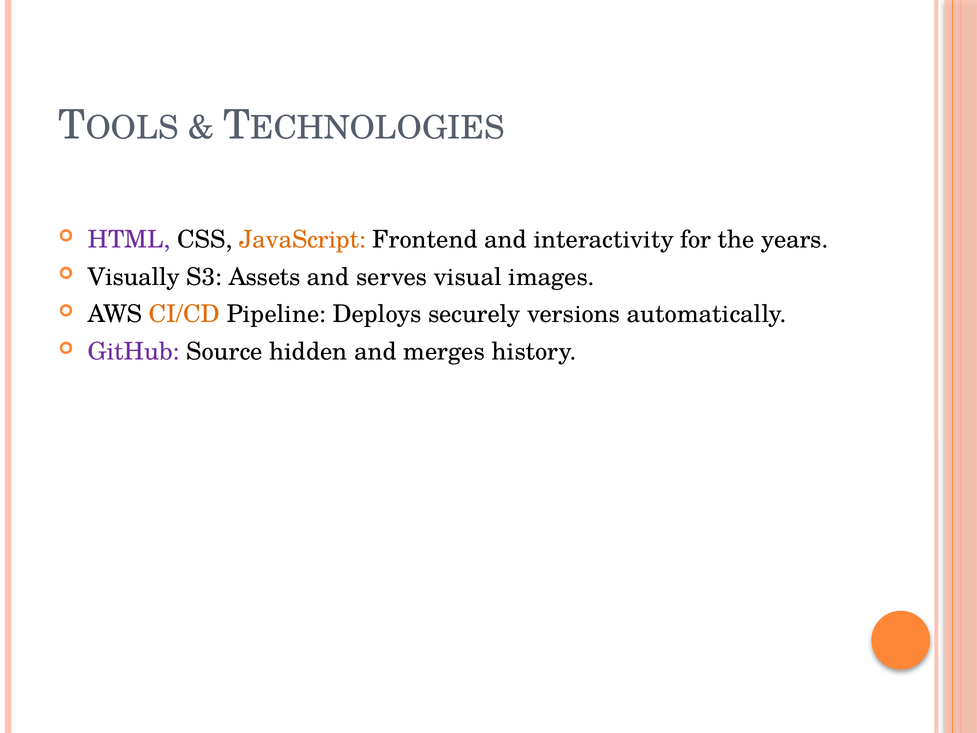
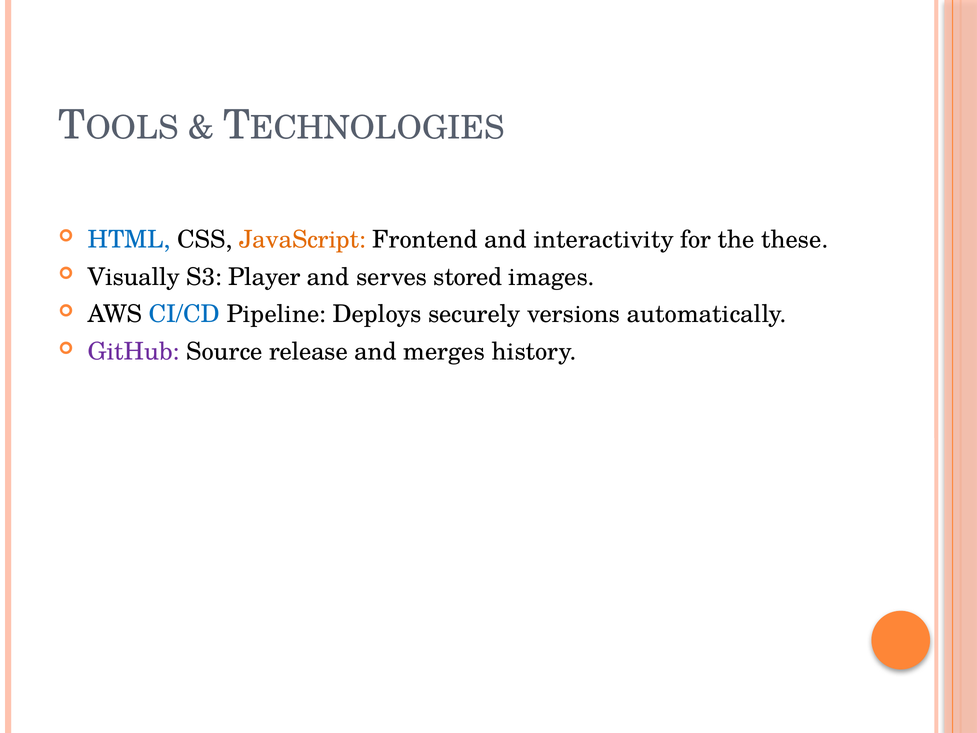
HTML colour: purple -> blue (129, 239)
years: years -> these (795, 239)
Assets: Assets -> Player (265, 277)
visual: visual -> stored (468, 277)
CI/CD colour: orange -> blue (184, 314)
hidden: hidden -> release (308, 352)
